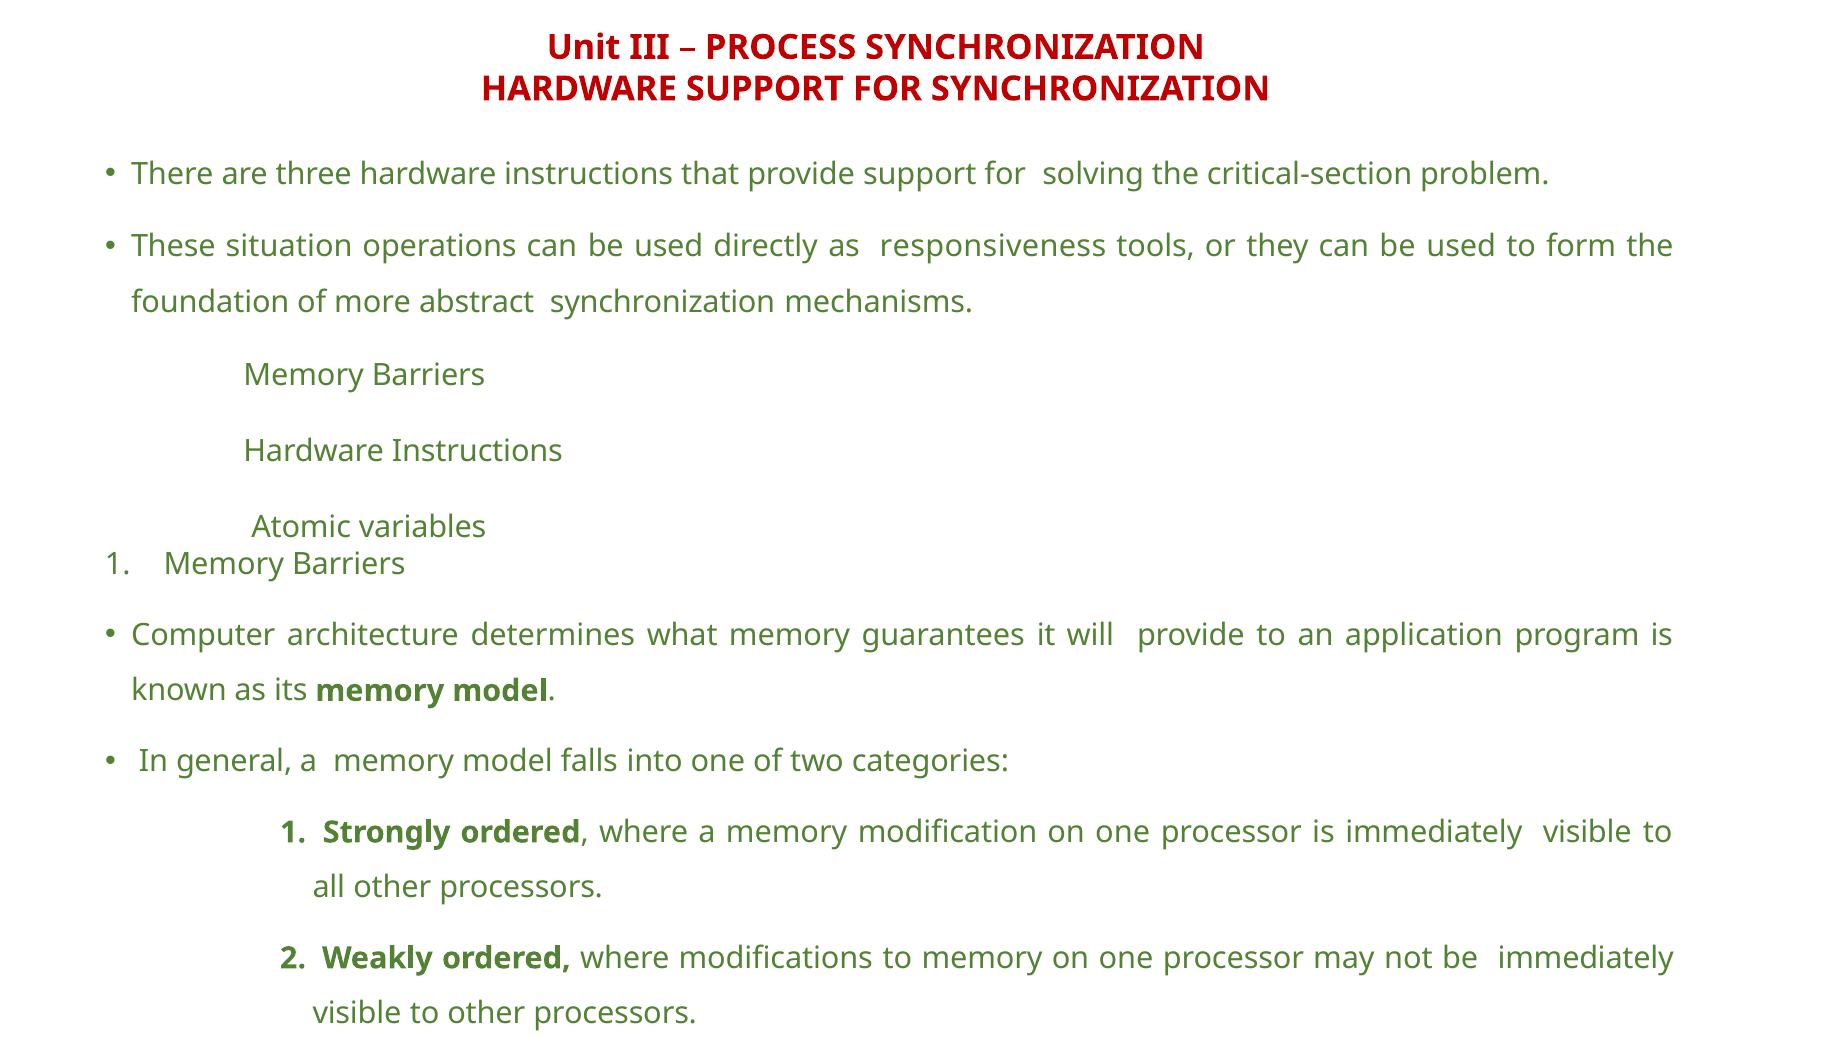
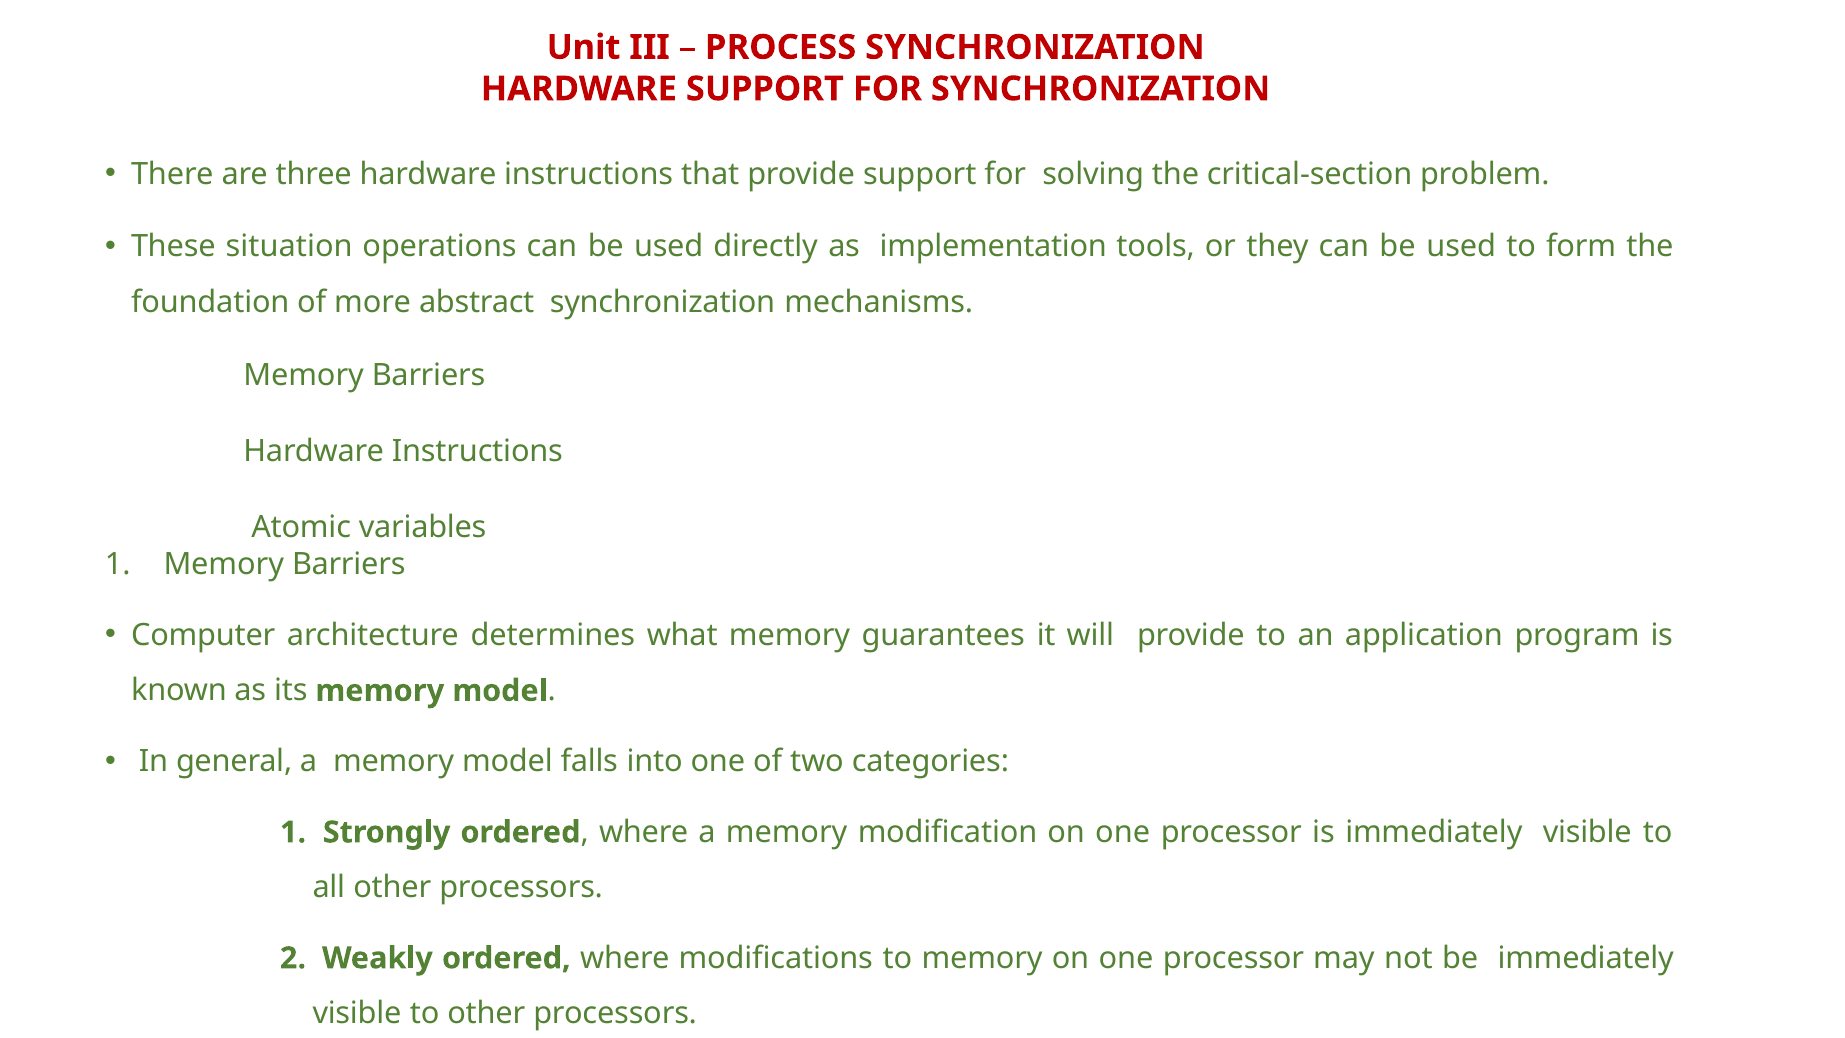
responsiveness: responsiveness -> implementation (993, 247)
